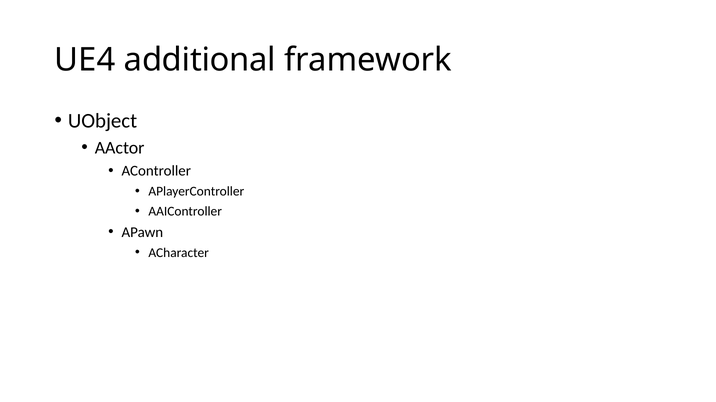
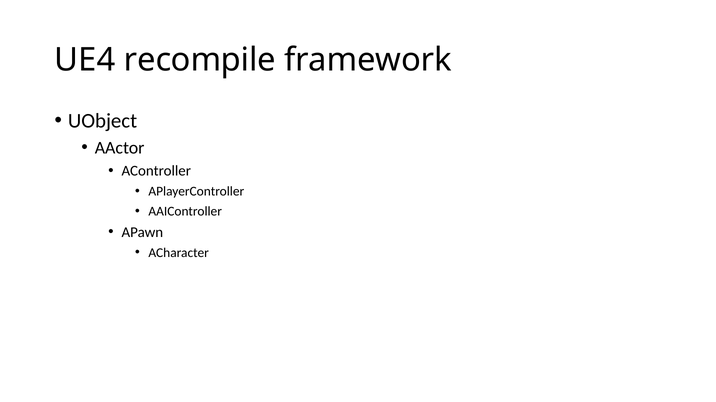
additional: additional -> recompile (200, 60)
